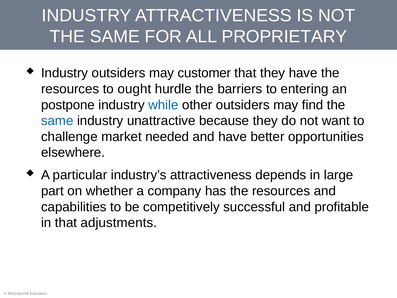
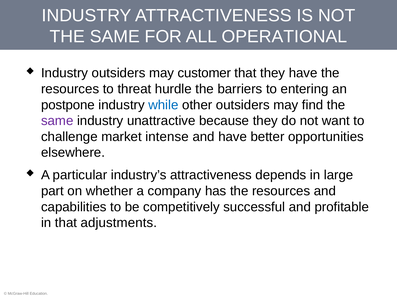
PROPRIETARY: PROPRIETARY -> OPERATIONAL (284, 37)
ought: ought -> threat (134, 89)
same colour: blue -> purple (57, 121)
needed: needed -> intense (167, 137)
